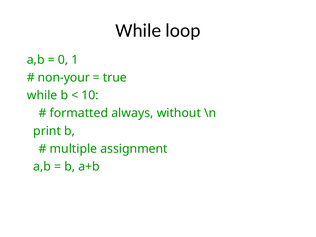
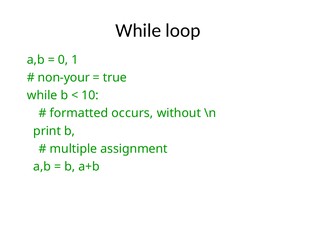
always: always -> occurs (132, 113)
